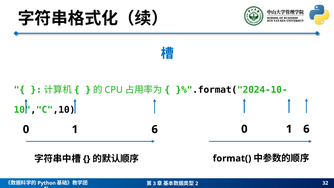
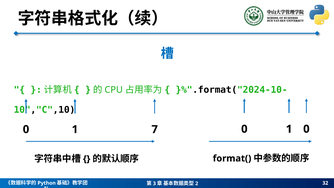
6: 6 -> 0 (306, 129)
6: 6 -> 7 (155, 129)
